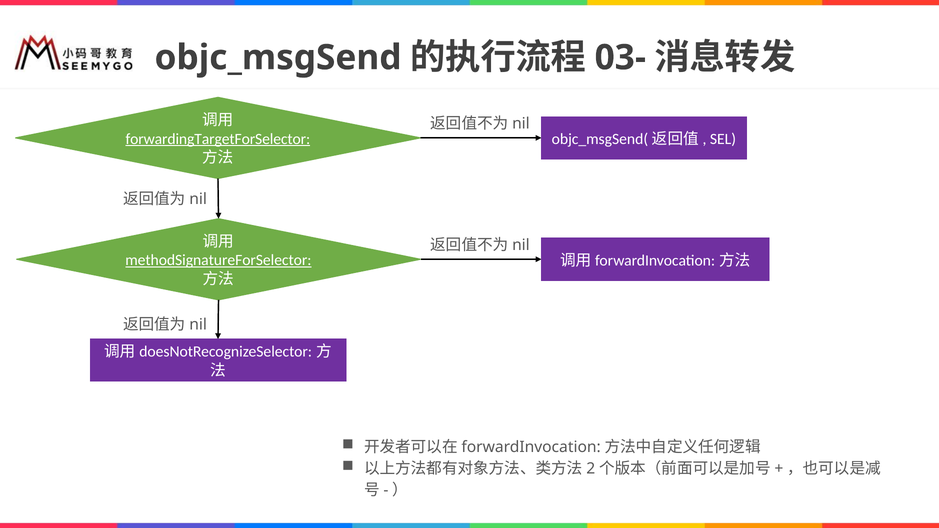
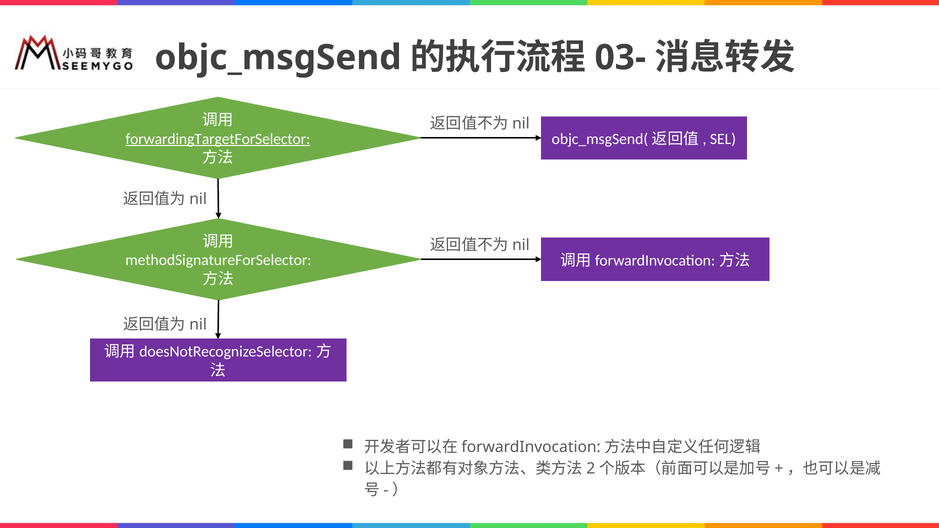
methodSignatureForSelector underline: present -> none (218, 260)
